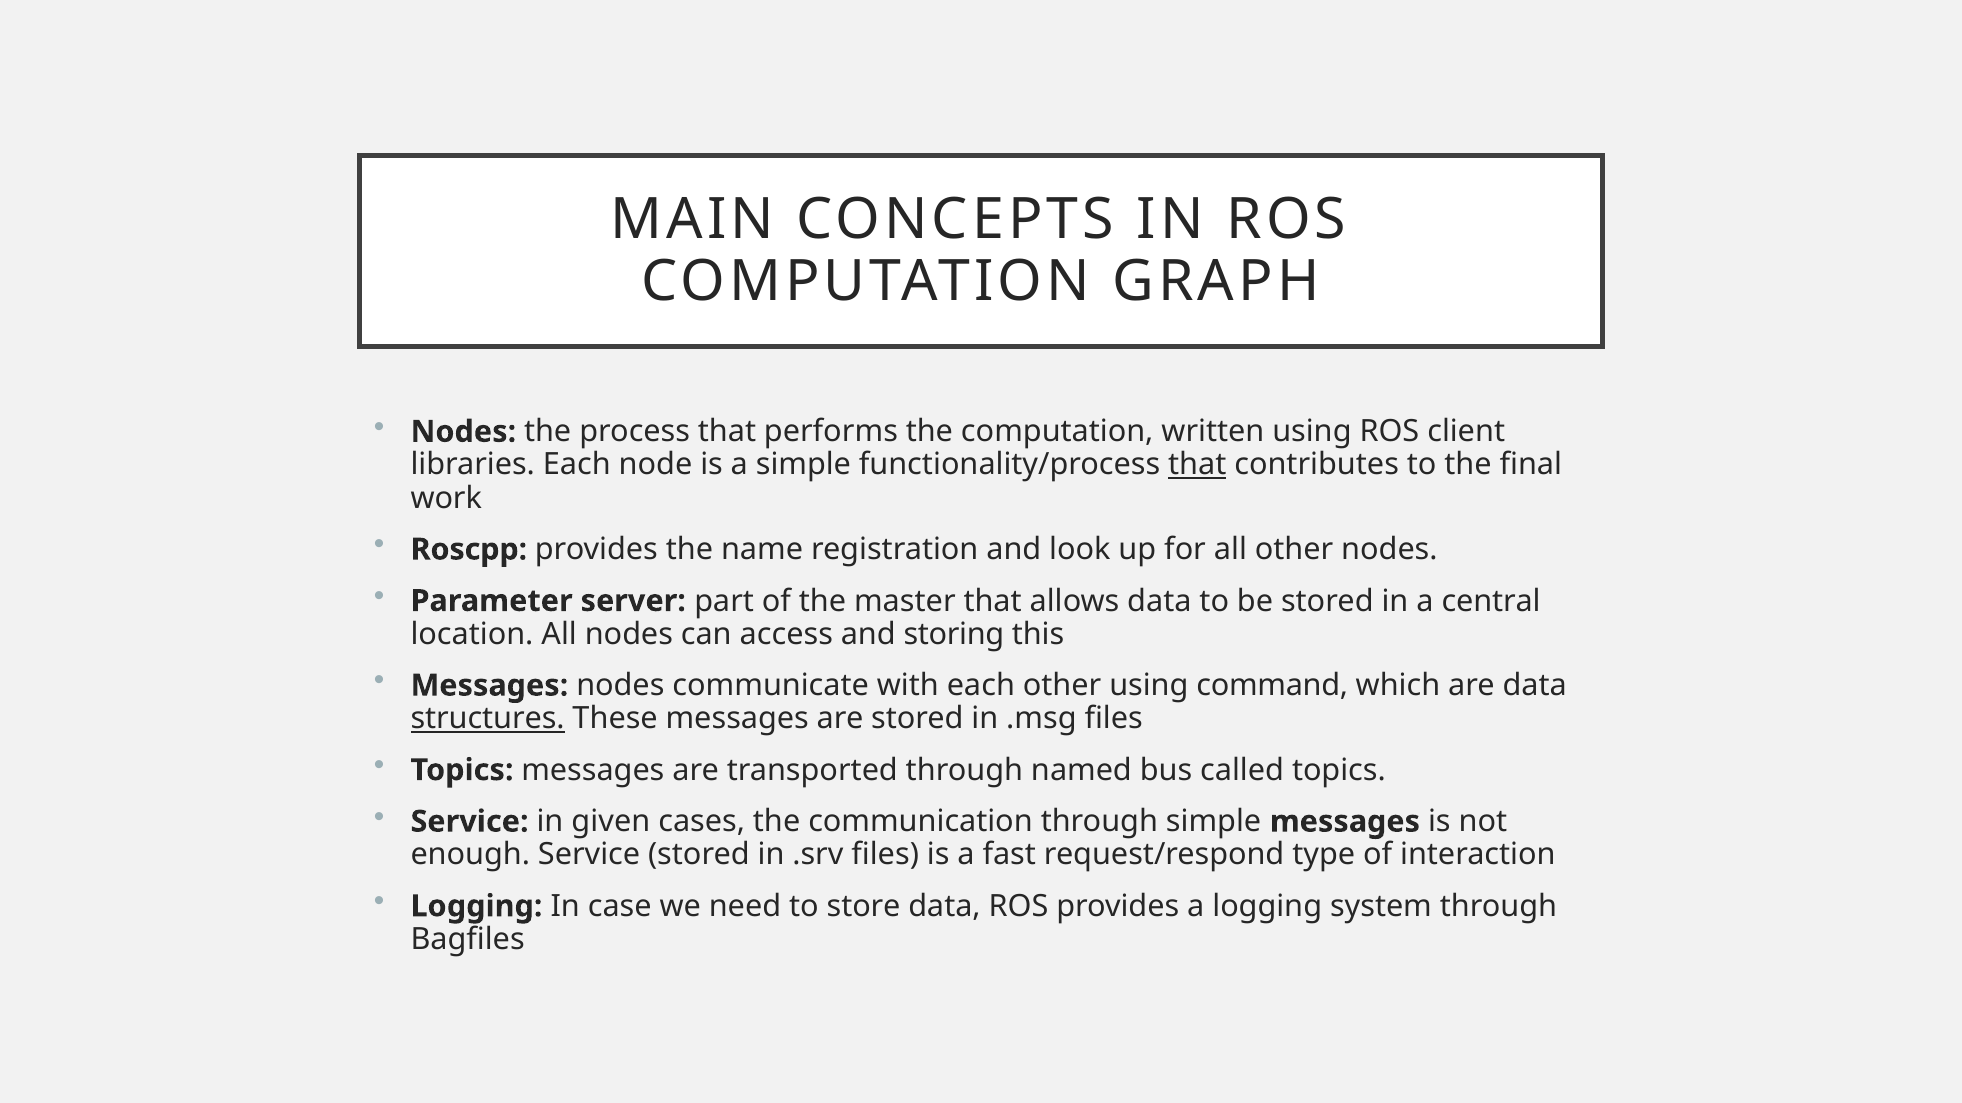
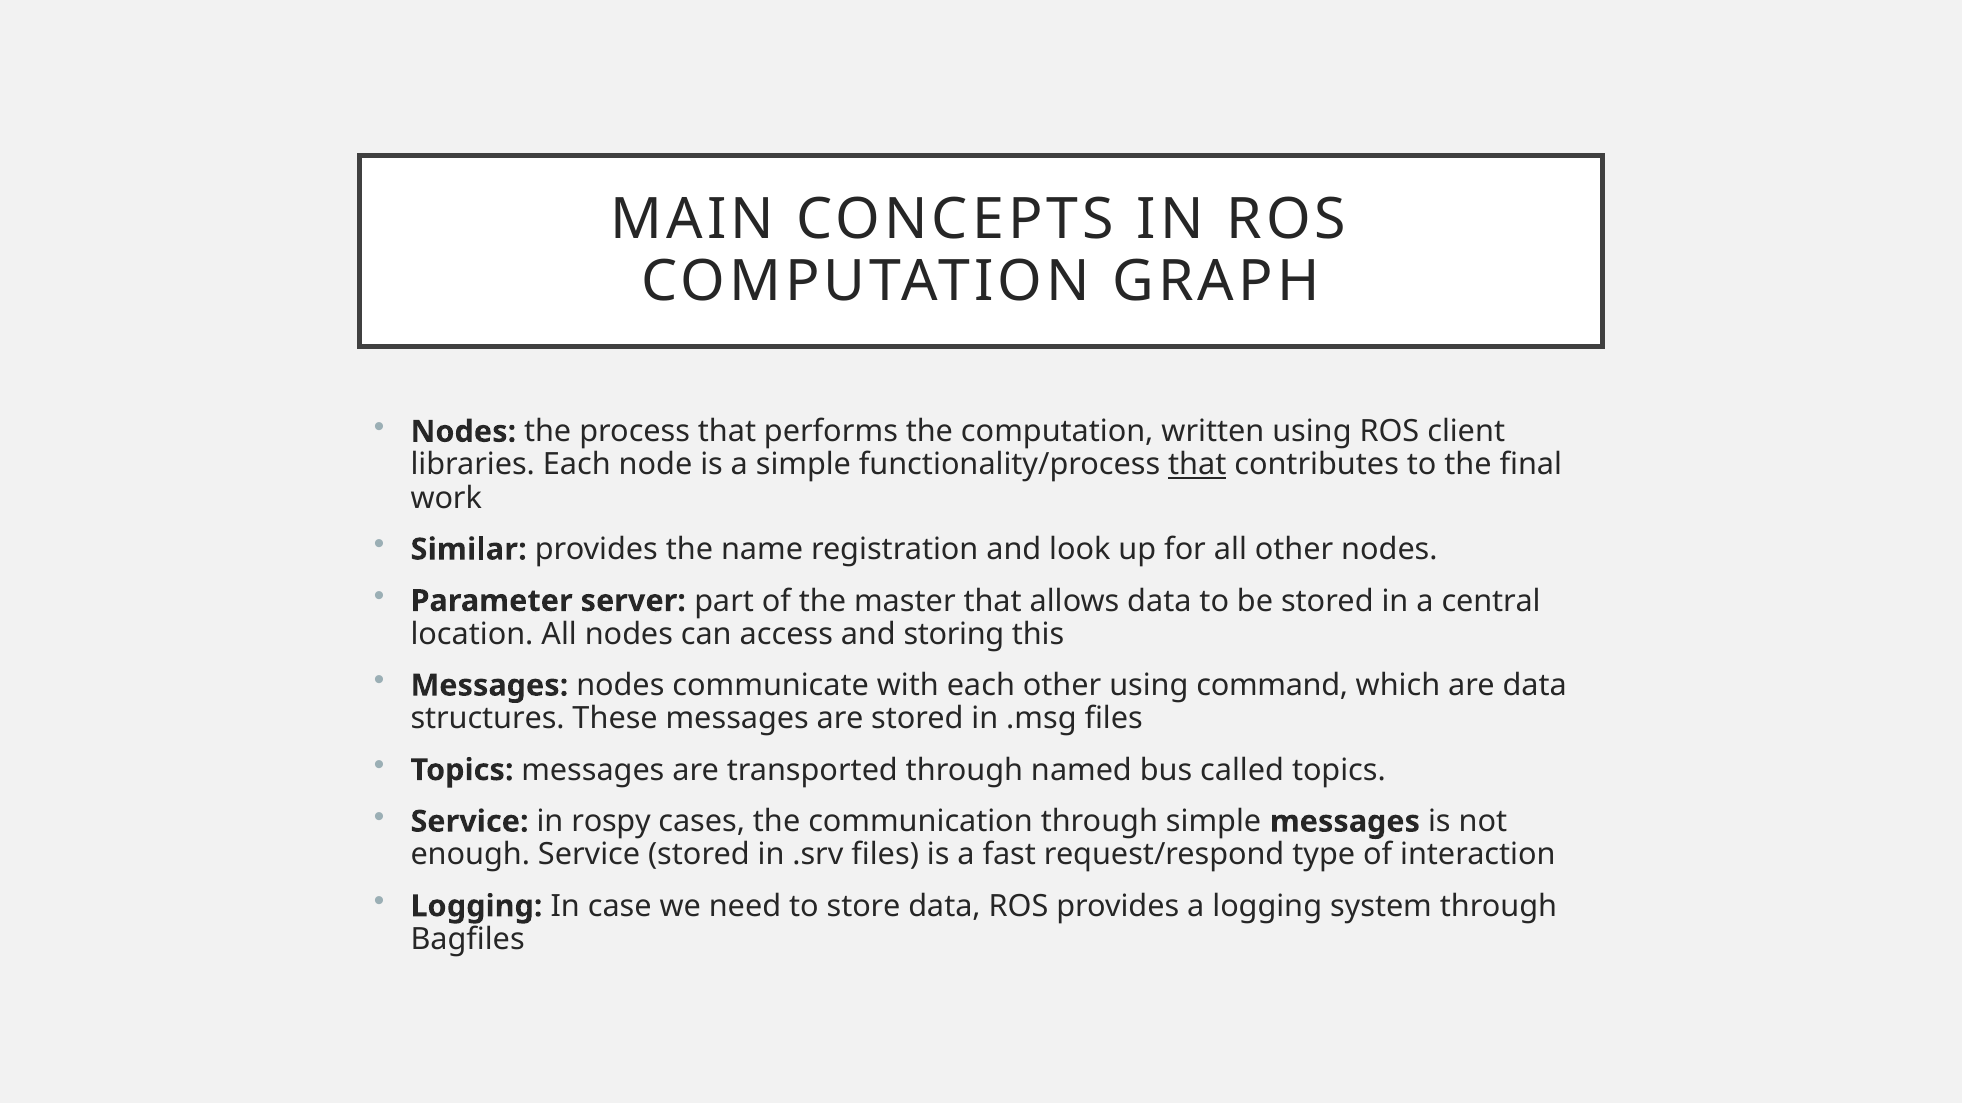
Roscpp: Roscpp -> Similar (469, 550)
structures underline: present -> none (488, 719)
given: given -> rospy (611, 822)
